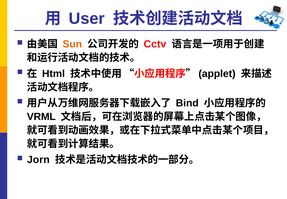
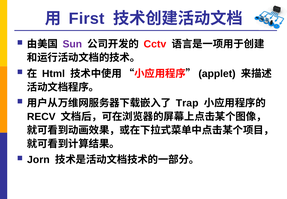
User: User -> First (87, 19)
Sun colour: orange -> purple (72, 44)
Bind: Bind -> Trap (187, 103)
VRML: VRML -> RECV (41, 117)
